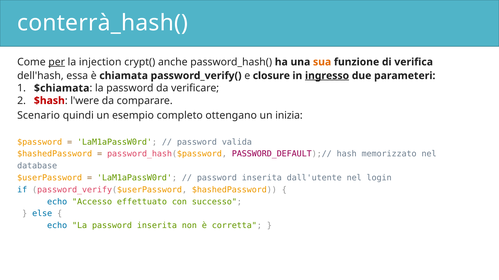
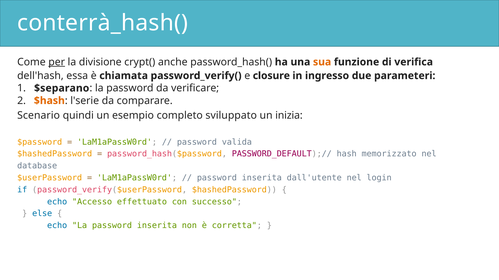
injection: injection -> divisione (100, 62)
ingresso underline: present -> none (327, 76)
$chiamata: $chiamata -> $separano (62, 88)
$hash colour: red -> orange (49, 101)
l'were: l'were -> l'serie (85, 101)
ottengano: ottengano -> sviluppato (231, 116)
